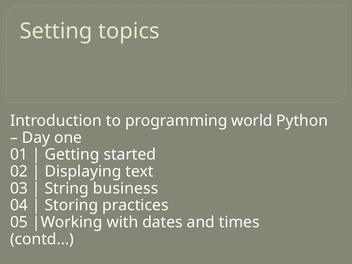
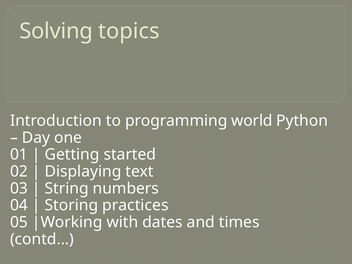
Setting: Setting -> Solving (56, 31)
business: business -> numbers (126, 188)
